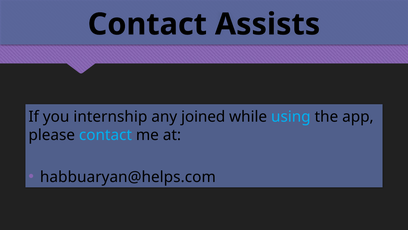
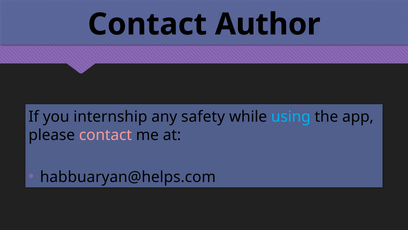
Assists: Assists -> Author (268, 24)
joined: joined -> safety (203, 116)
contact colour: light blue -> pink (105, 135)
